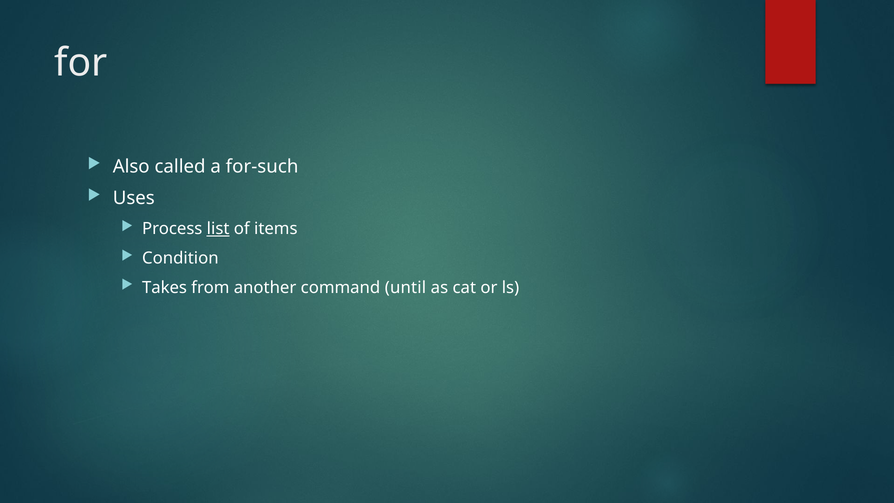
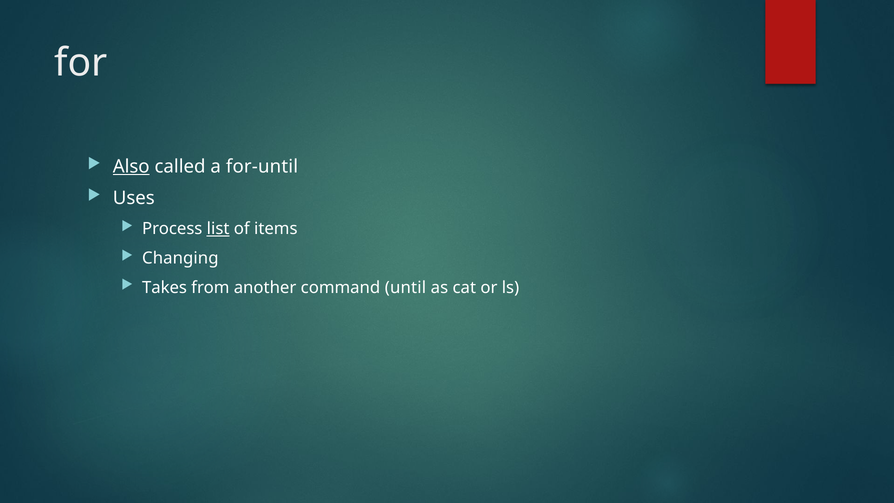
Also underline: none -> present (131, 166)
for-such: for-such -> for-until (262, 166)
Condition: Condition -> Changing (180, 258)
